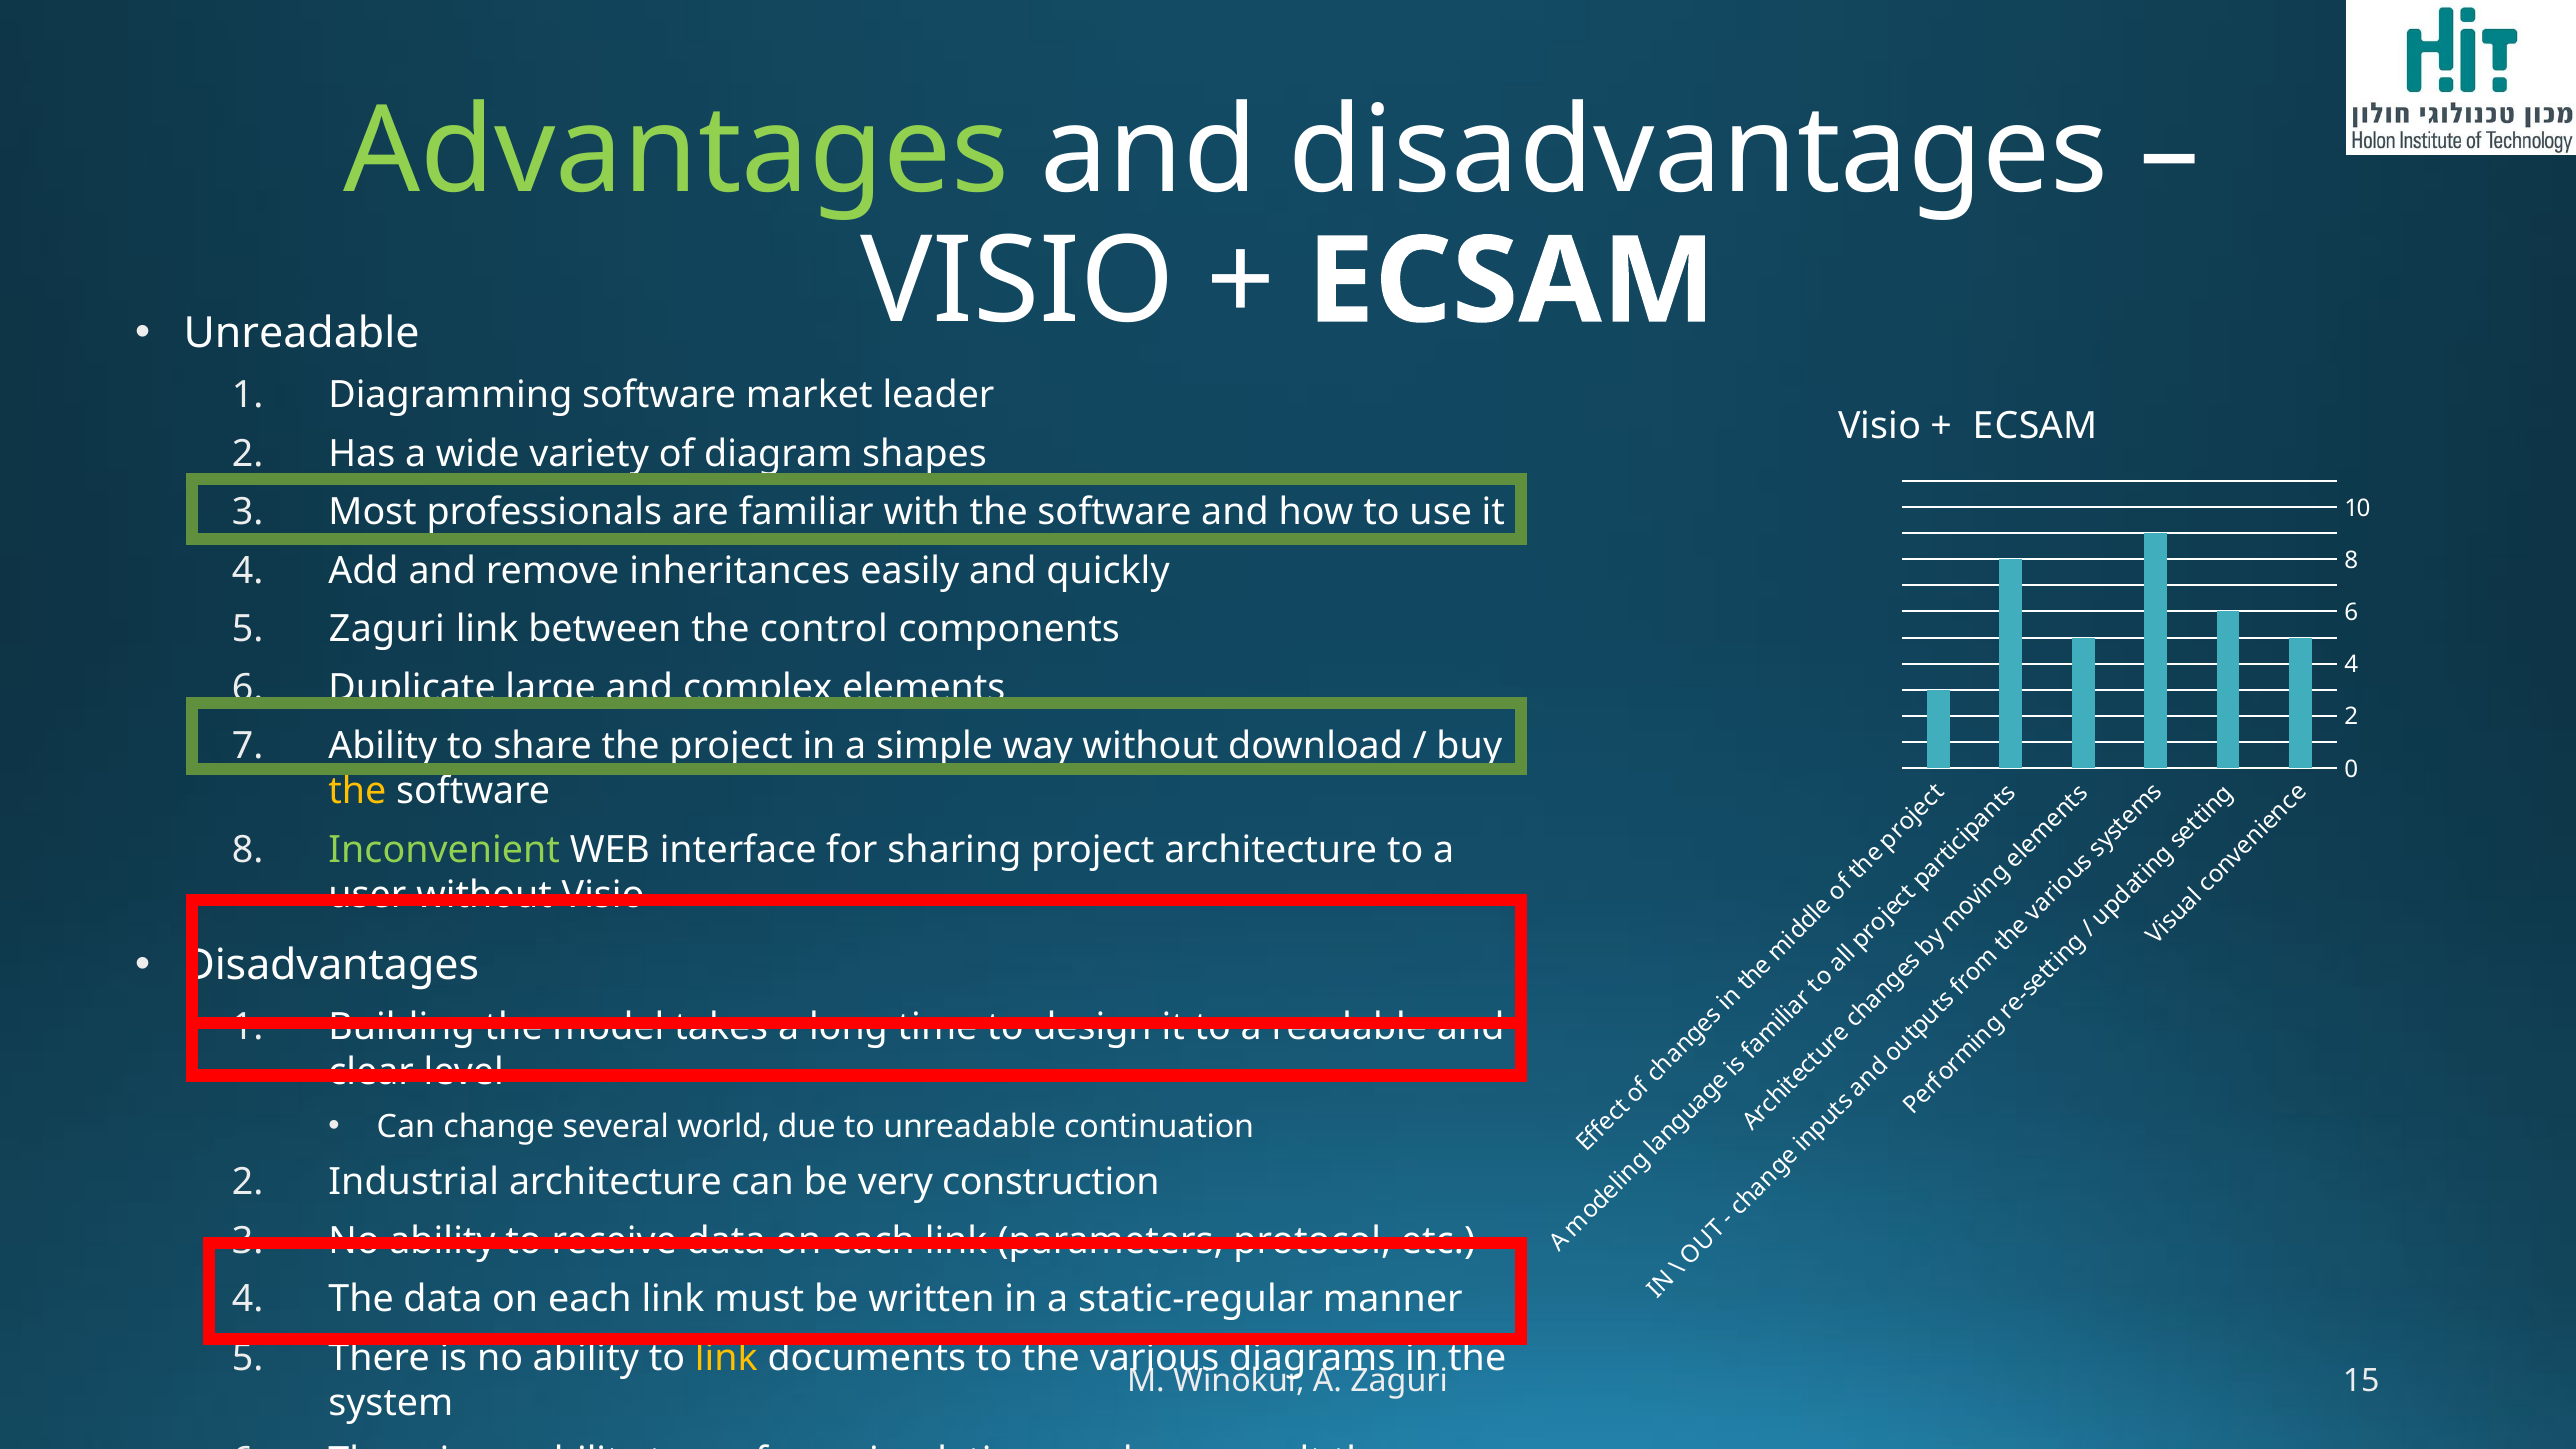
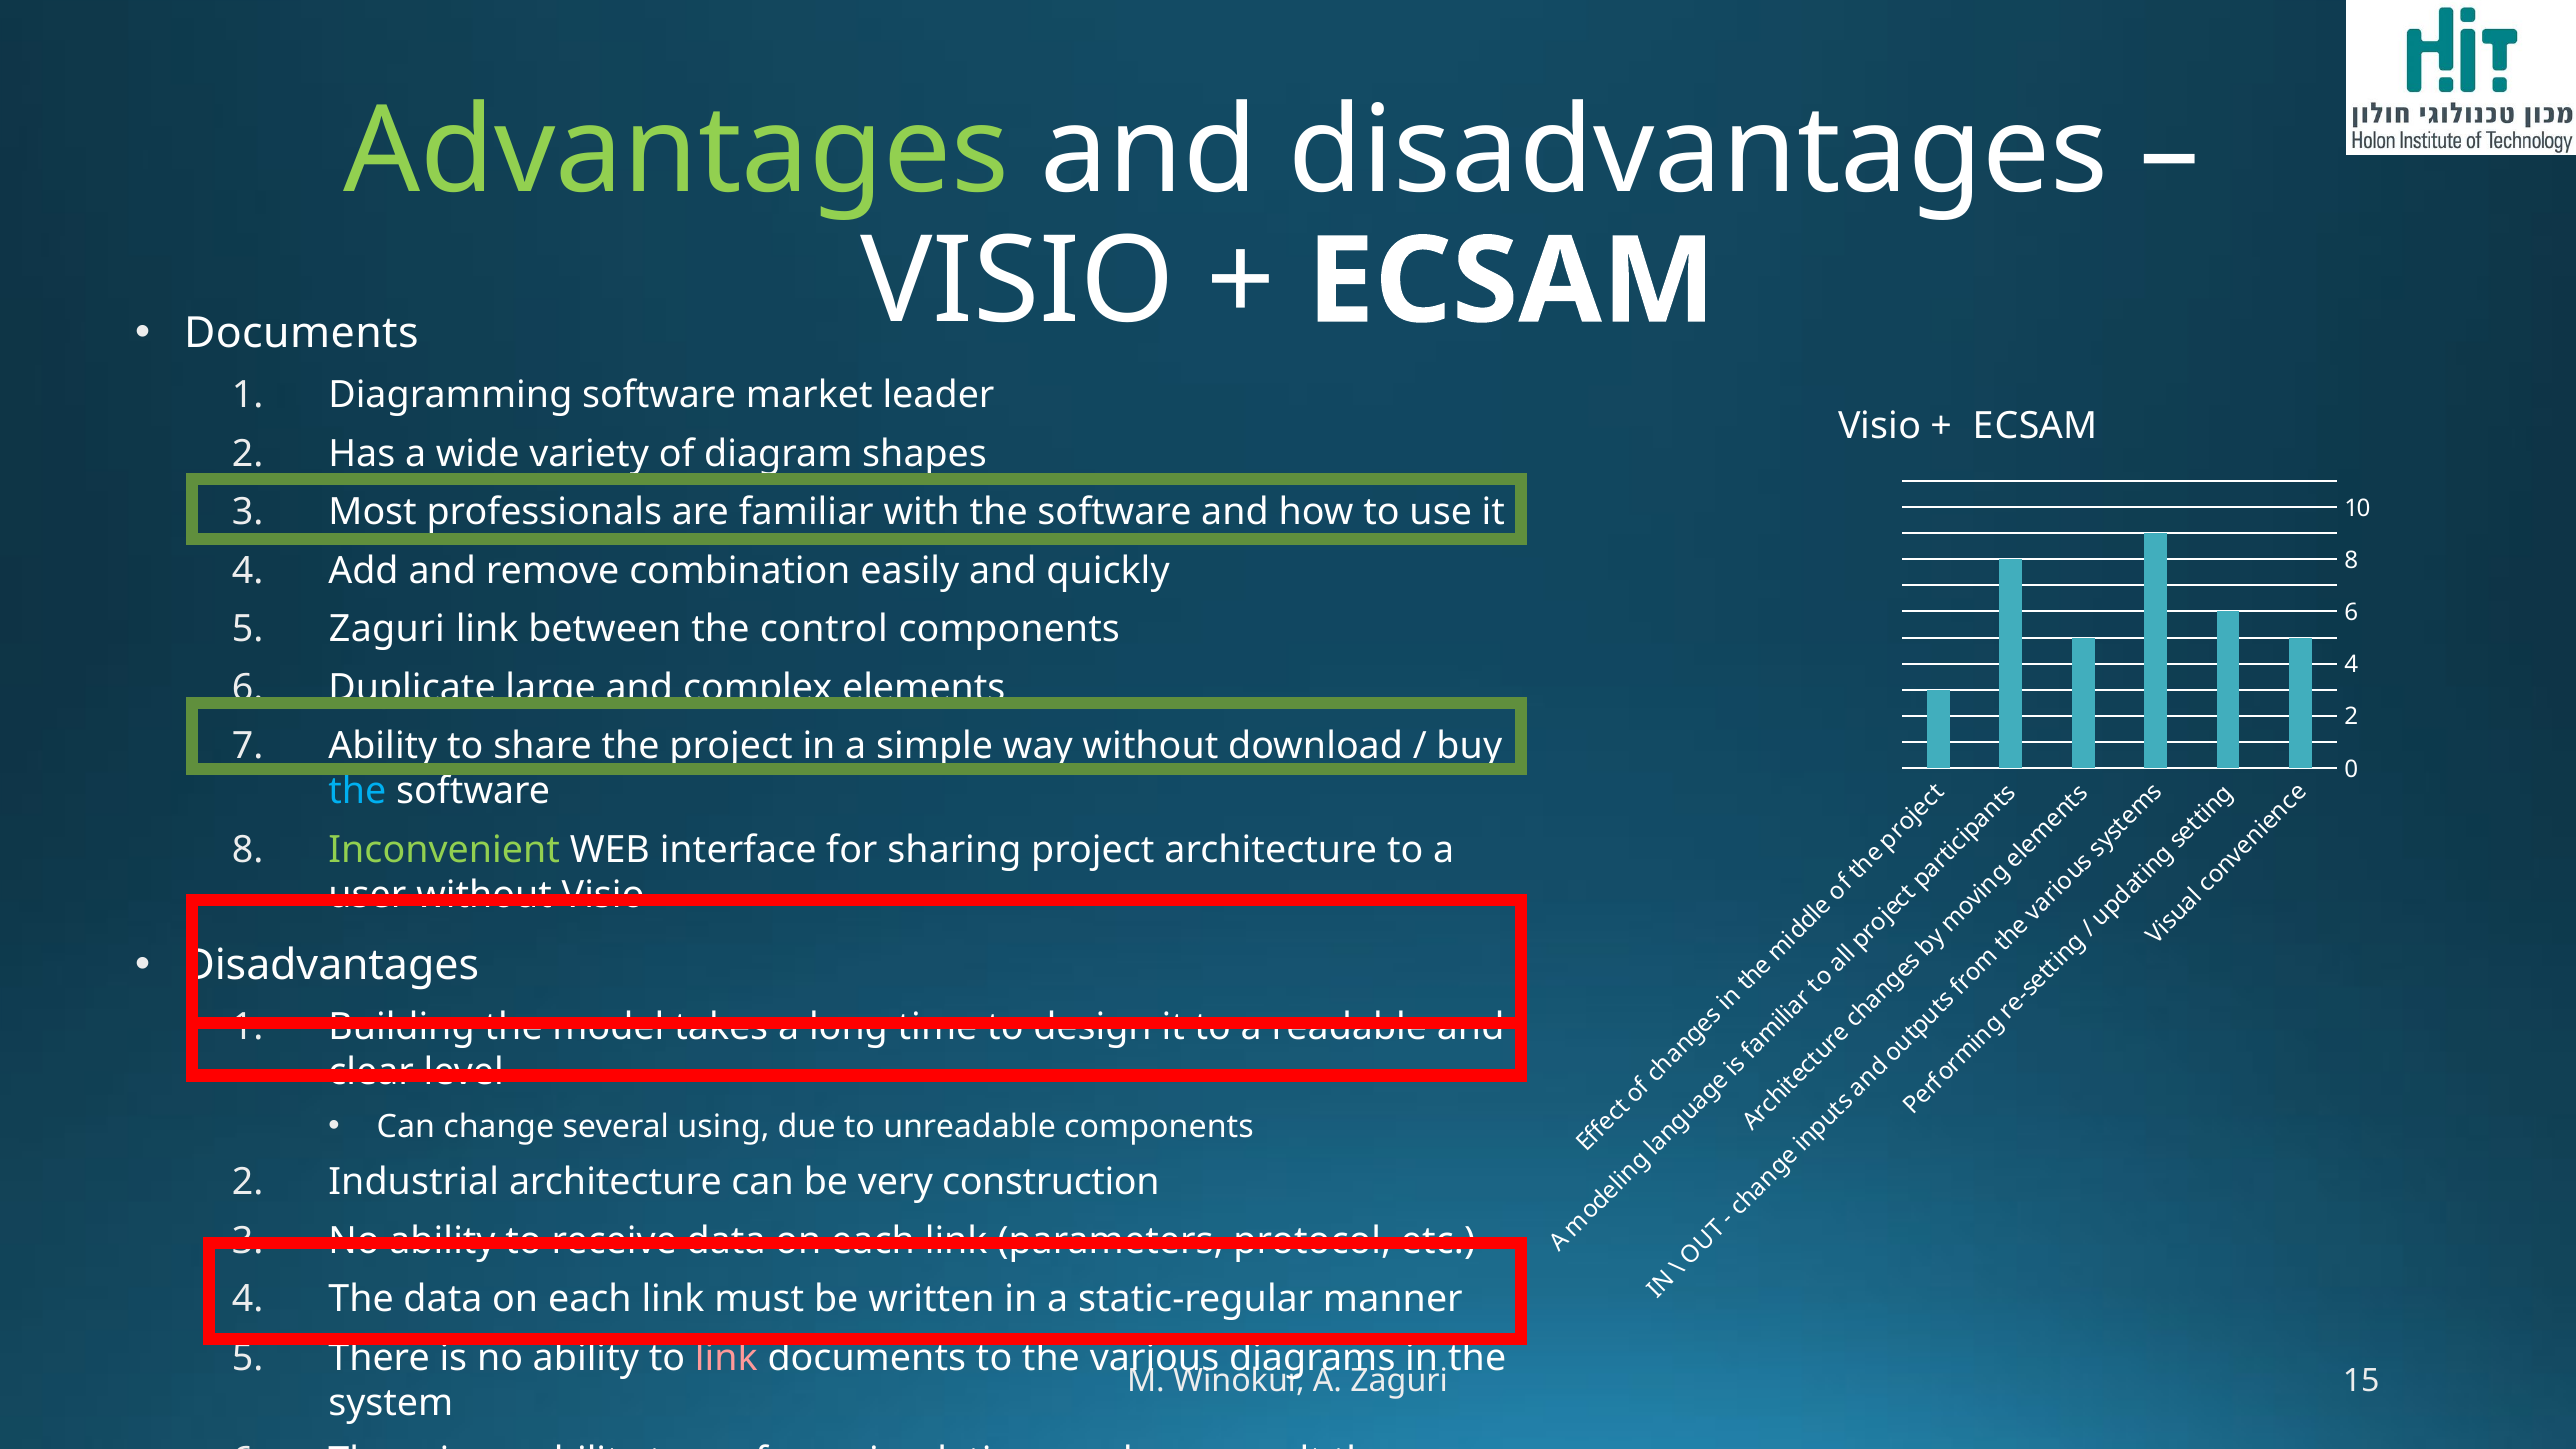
Unreadable: Unreadable -> Documents (301, 334)
inheritances: inheritances -> combination (740, 571)
the colour: yellow -> light blue (357, 792)
world: world -> using (723, 1127)
unreadable continuation: continuation -> components (1159, 1127)
link colour: yellow -> pink (726, 1358)
